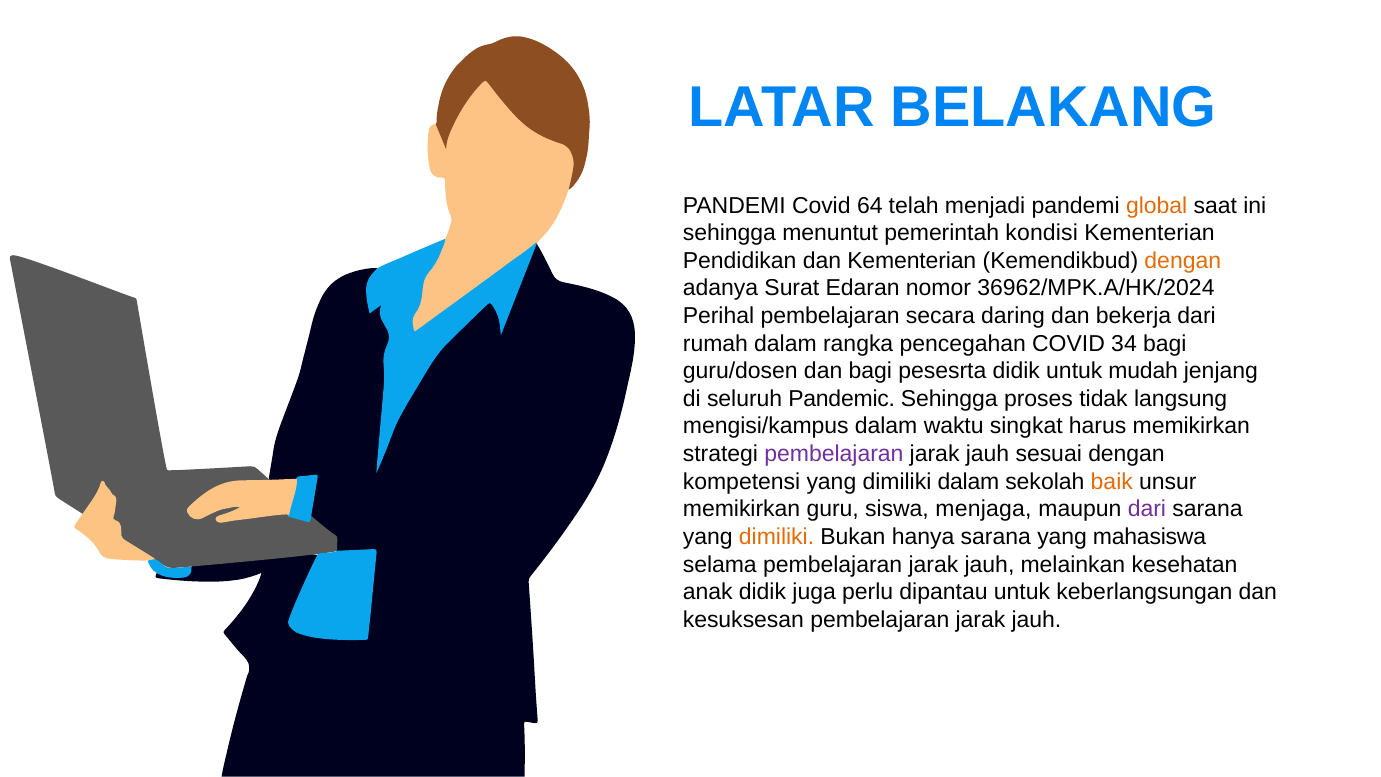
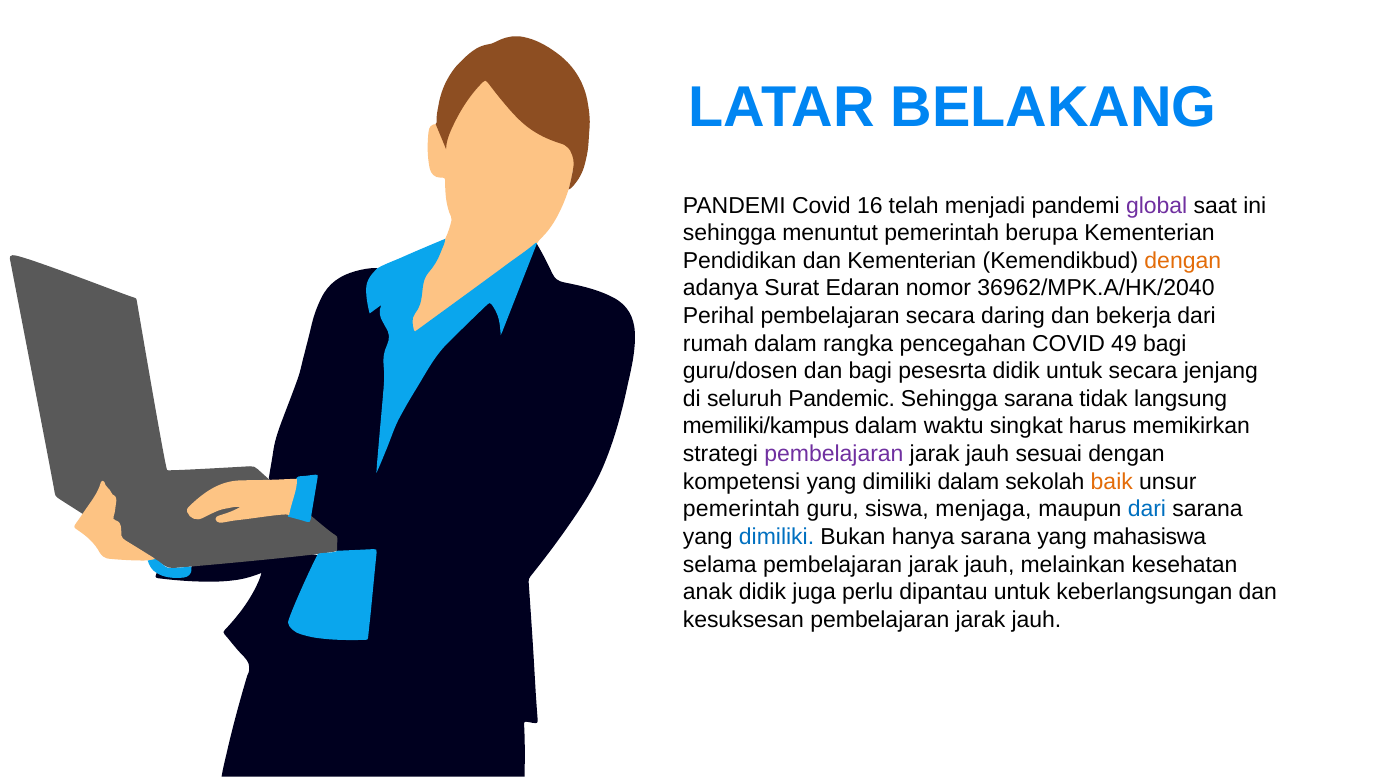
64: 64 -> 16 (870, 205)
global colour: orange -> purple (1157, 205)
kondisi: kondisi -> berupa (1042, 233)
36962/MPK.A/HK/2024: 36962/MPK.A/HK/2024 -> 36962/MPK.A/HK/2040 (1096, 288)
34: 34 -> 49 (1124, 343)
untuk mudah: mudah -> secara (1143, 371)
Sehingga proses: proses -> sarana (1039, 399)
mengisi/kampus: mengisi/kampus -> memiliki/kampus (766, 426)
memikirkan: memikirkan -> pemerintah (741, 509)
dari colour: purple -> blue (1147, 509)
dimiliki colour: orange -> blue (777, 537)
